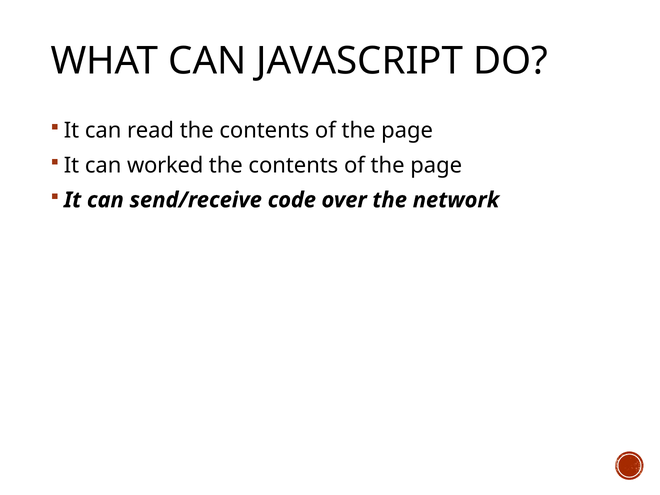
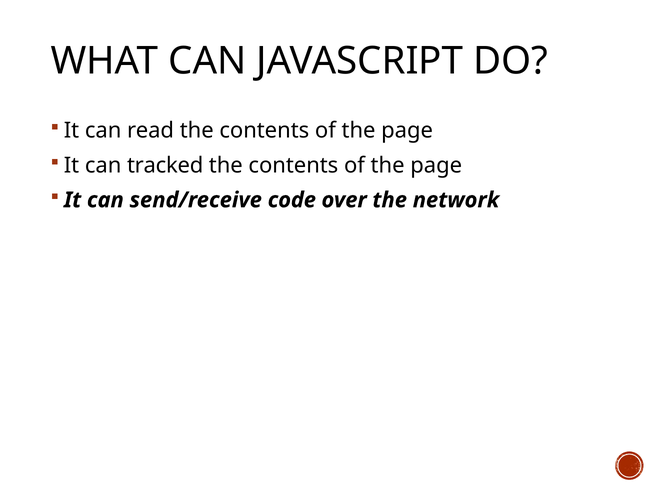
worked: worked -> tracked (165, 165)
